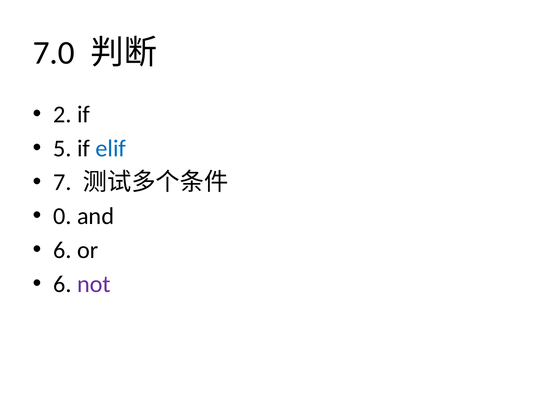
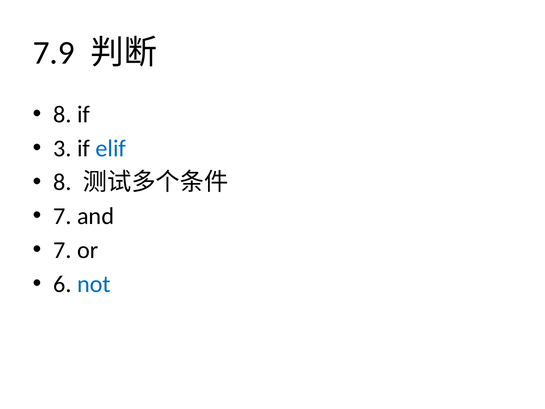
7.0: 7.0 -> 7.9 (54, 53)
2: 2 -> 8 (62, 114)
5: 5 -> 3 (62, 148)
7: 7 -> 8 (62, 182)
0: 0 -> 7 (62, 216)
6: 6 -> 7 (62, 250)
not colour: purple -> blue (94, 284)
